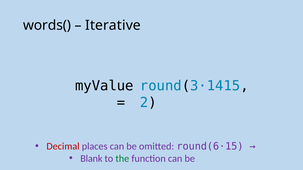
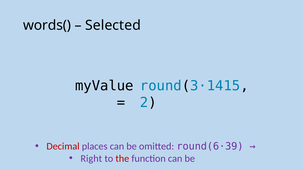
Iterative: Iterative -> Selected (113, 25)
round(6·15: round(6·15 -> round(6·39 (210, 147)
Blank: Blank -> Right (91, 159)
the colour: green -> red (122, 159)
